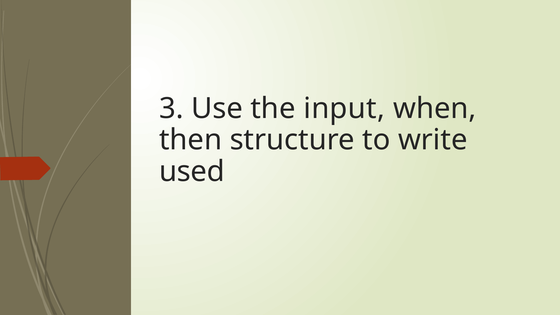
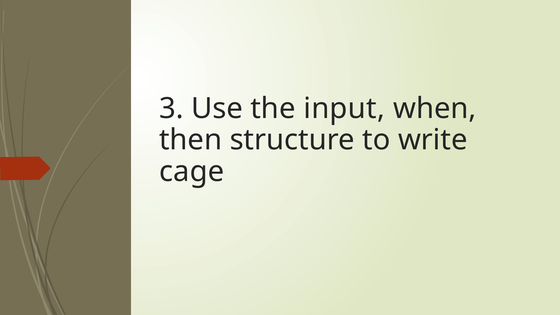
used: used -> cage (192, 172)
